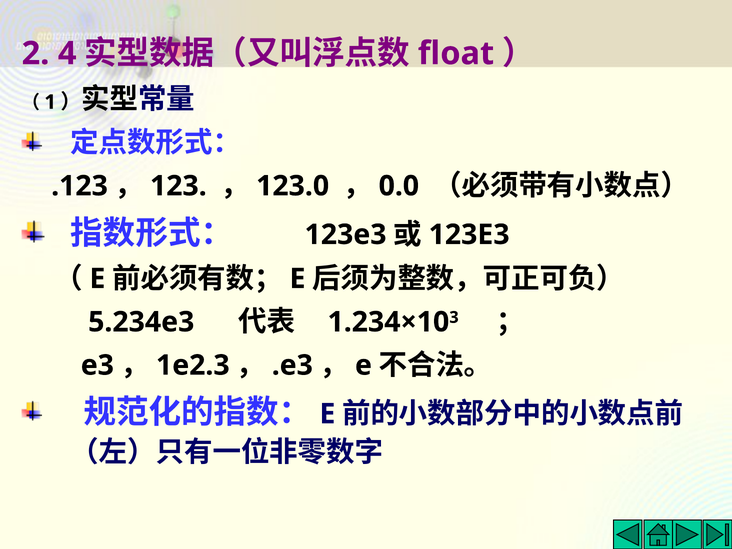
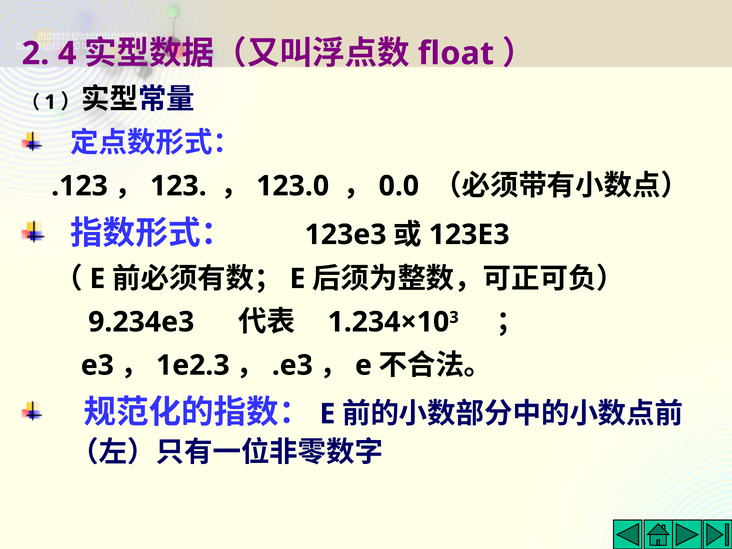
5.234e3: 5.234e3 -> 9.234e3 (141, 322)
